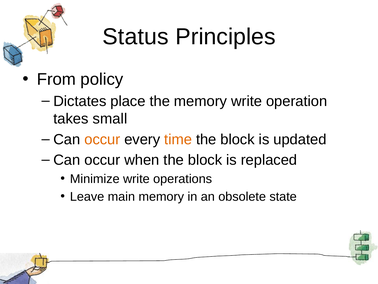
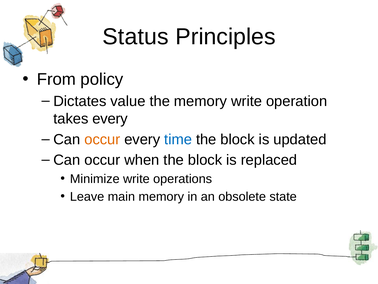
place: place -> value (128, 101)
takes small: small -> every (110, 119)
time colour: orange -> blue (178, 139)
